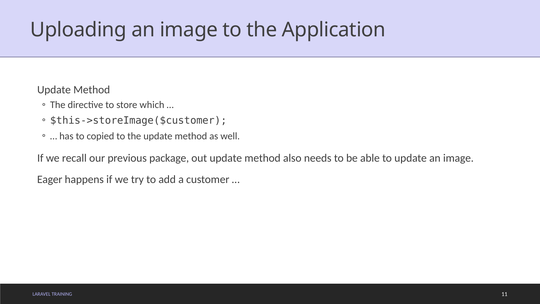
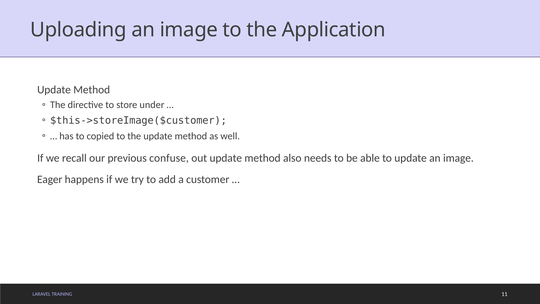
which: which -> under (152, 105)
package: package -> confuse (169, 158)
